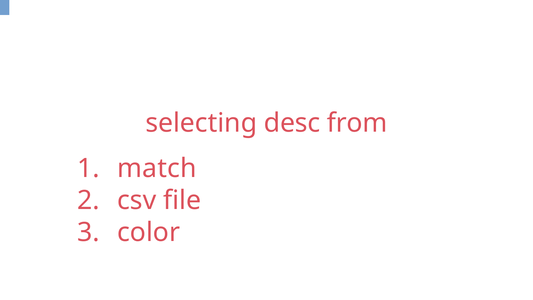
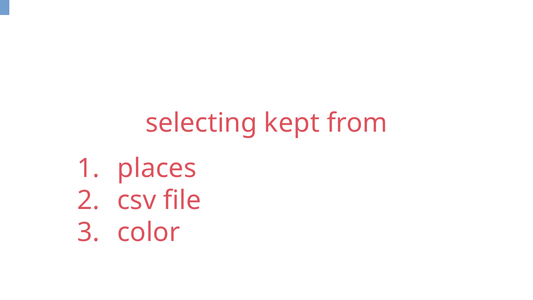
desc: desc -> kept (292, 123)
match: match -> places (157, 168)
